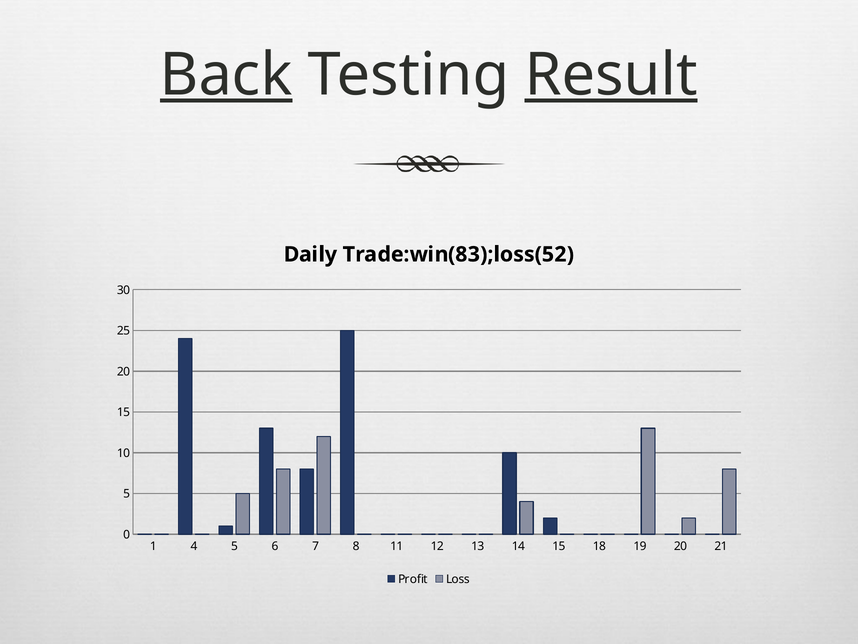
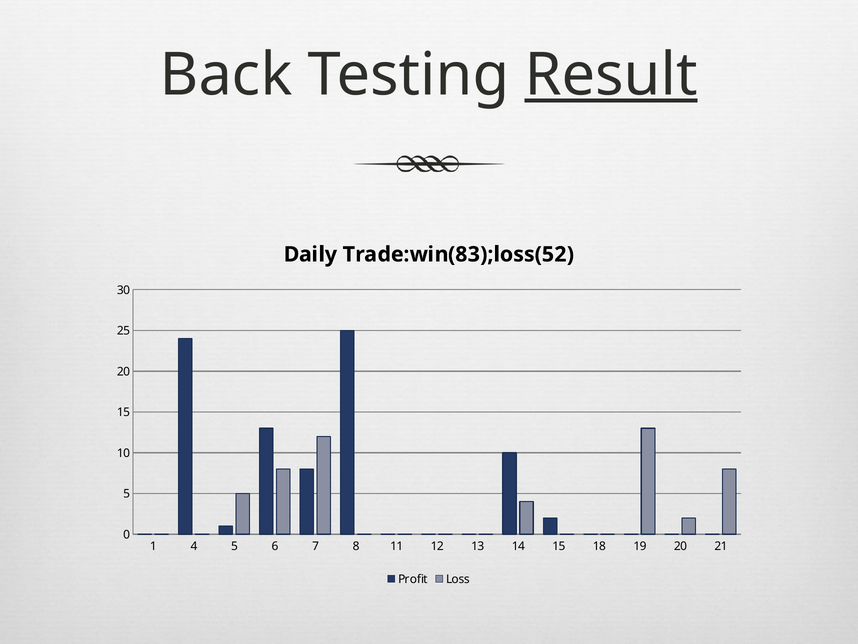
Back underline: present -> none (226, 75)
